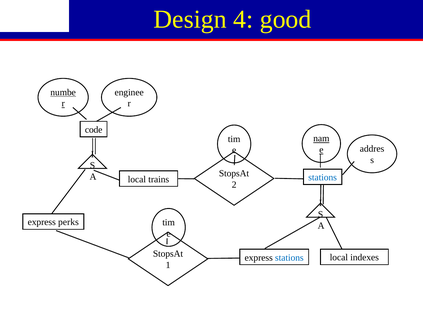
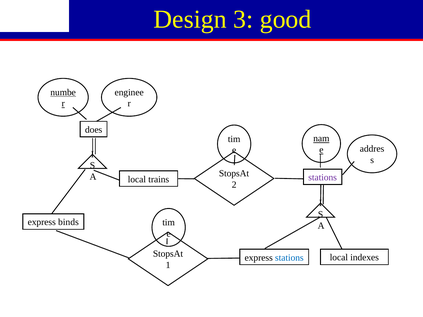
4: 4 -> 3 (243, 19)
code: code -> does (94, 130)
stations colour: blue -> purple (323, 178)
perks: perks -> binds (68, 222)
